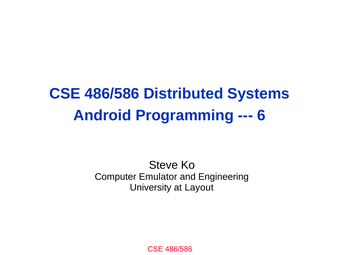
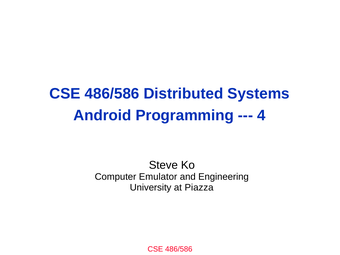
6: 6 -> 4 (261, 115)
Layout: Layout -> Piazza (199, 188)
